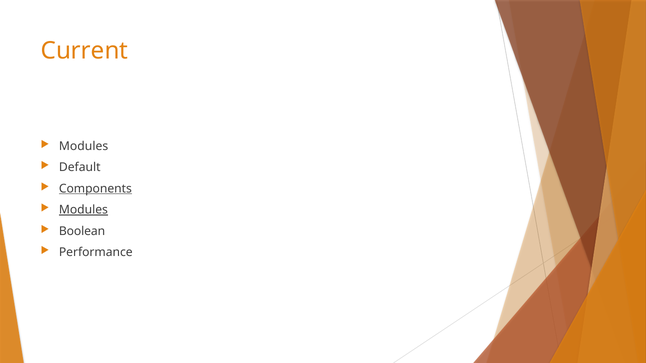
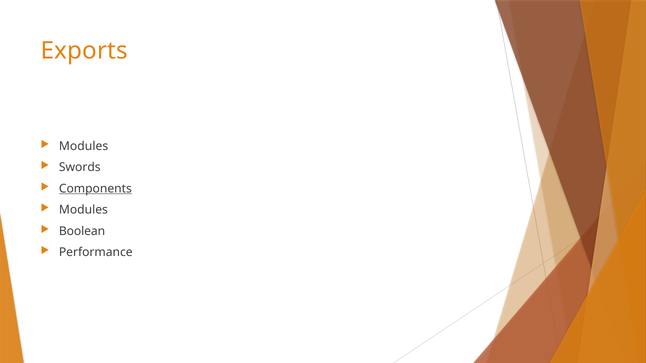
Current: Current -> Exports (84, 51)
Default: Default -> Swords (80, 168)
Modules underline: present -> none (83, 210)
